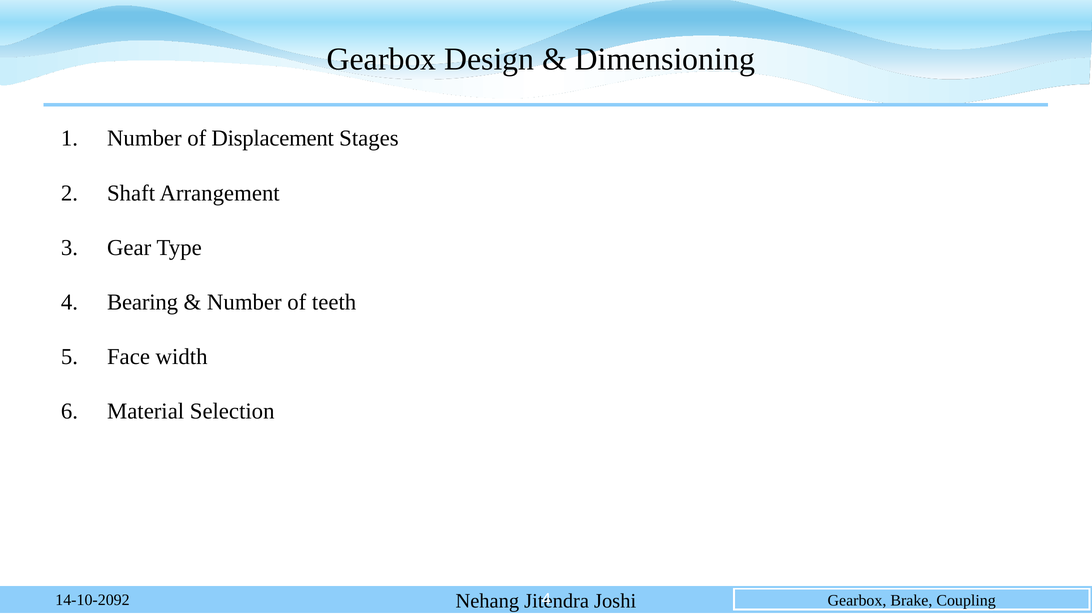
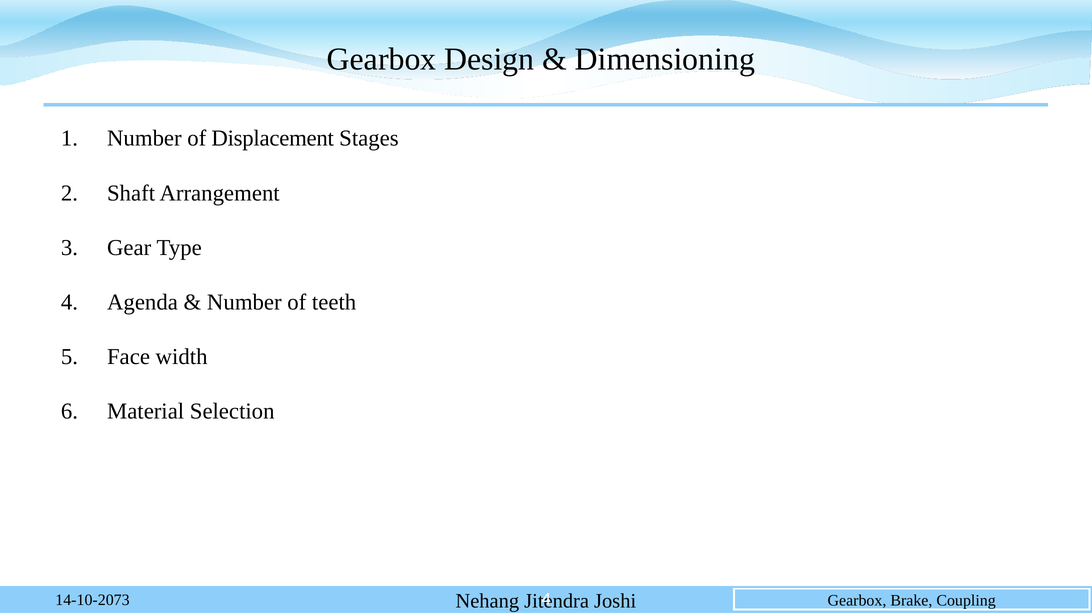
Bearing: Bearing -> Agenda (142, 302)
14-10-2092: 14-10-2092 -> 14-10-2073 (92, 600)
